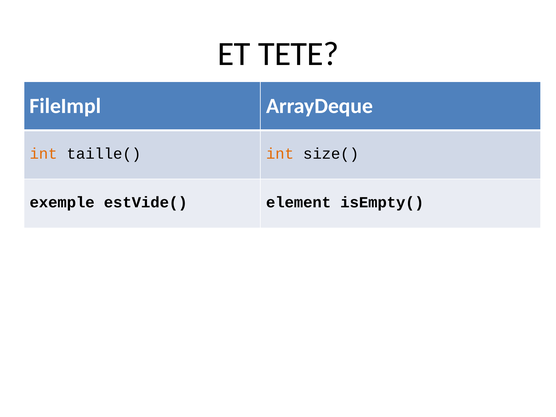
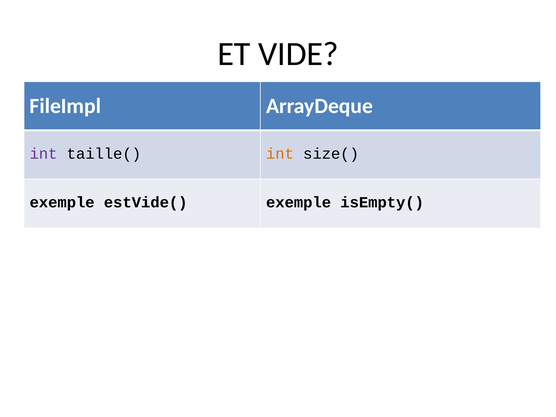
TETE: TETE -> VIDE (298, 54)
int colour: orange -> purple (44, 154)
estVide( element: element -> exemple (299, 203)
